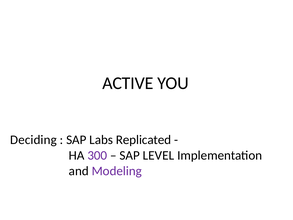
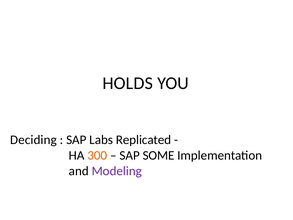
ACTIVE: ACTIVE -> HOLDS (128, 83)
300 colour: purple -> orange (97, 155)
LEVEL: LEVEL -> SOME (159, 155)
